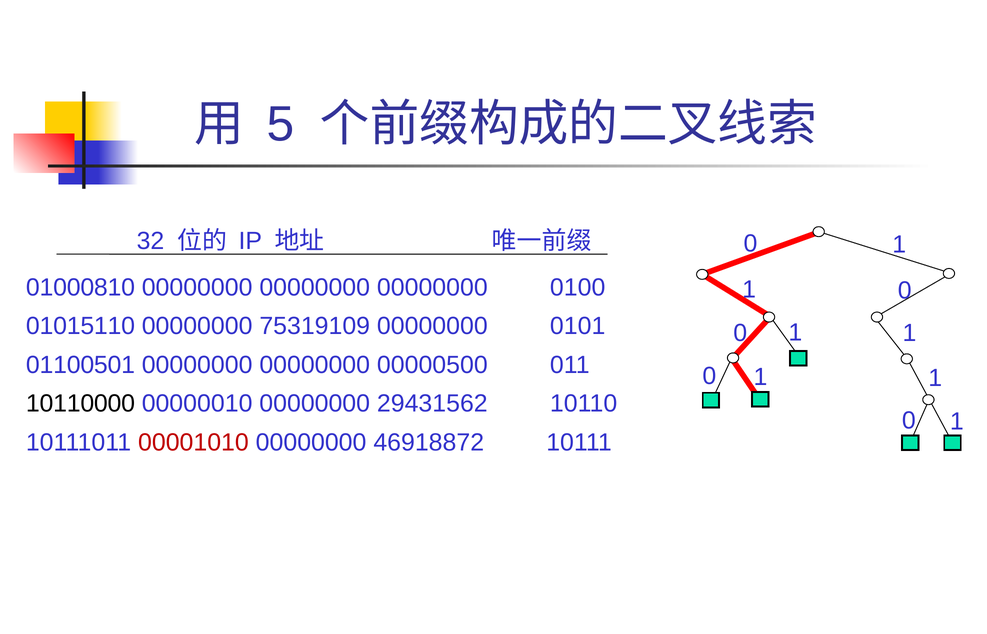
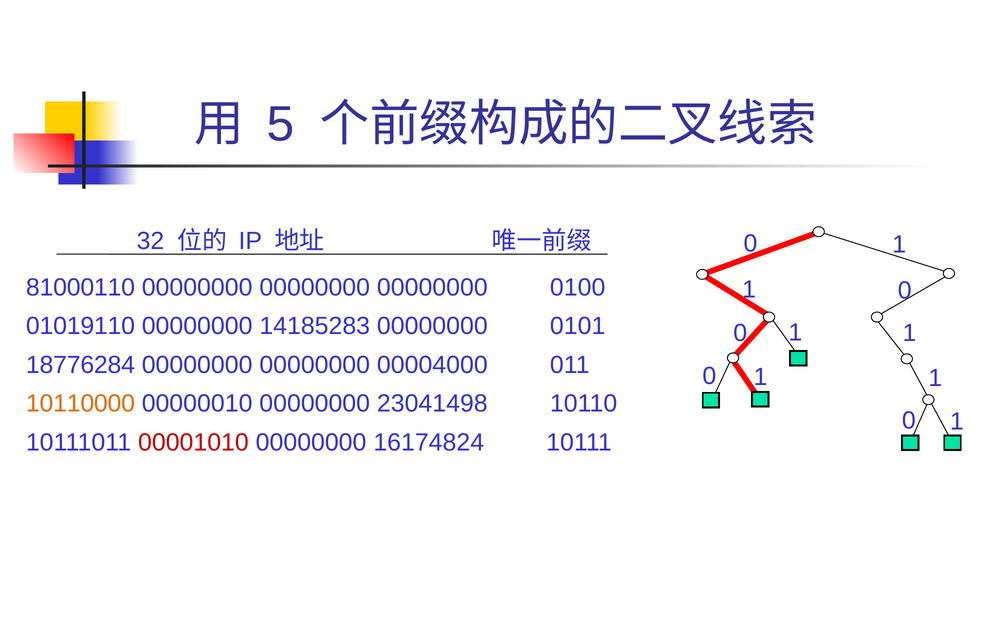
01000810: 01000810 -> 81000110 (81, 288)
01015110: 01015110 -> 01019110 (81, 326)
75319109: 75319109 -> 14185283 (315, 326)
01100501: 01100501 -> 18776284 (81, 365)
00000500: 00000500 -> 00004000 (432, 365)
10110000 colour: black -> orange (80, 404)
29431562: 29431562 -> 23041498 (432, 404)
46918872: 46918872 -> 16174824 (429, 443)
